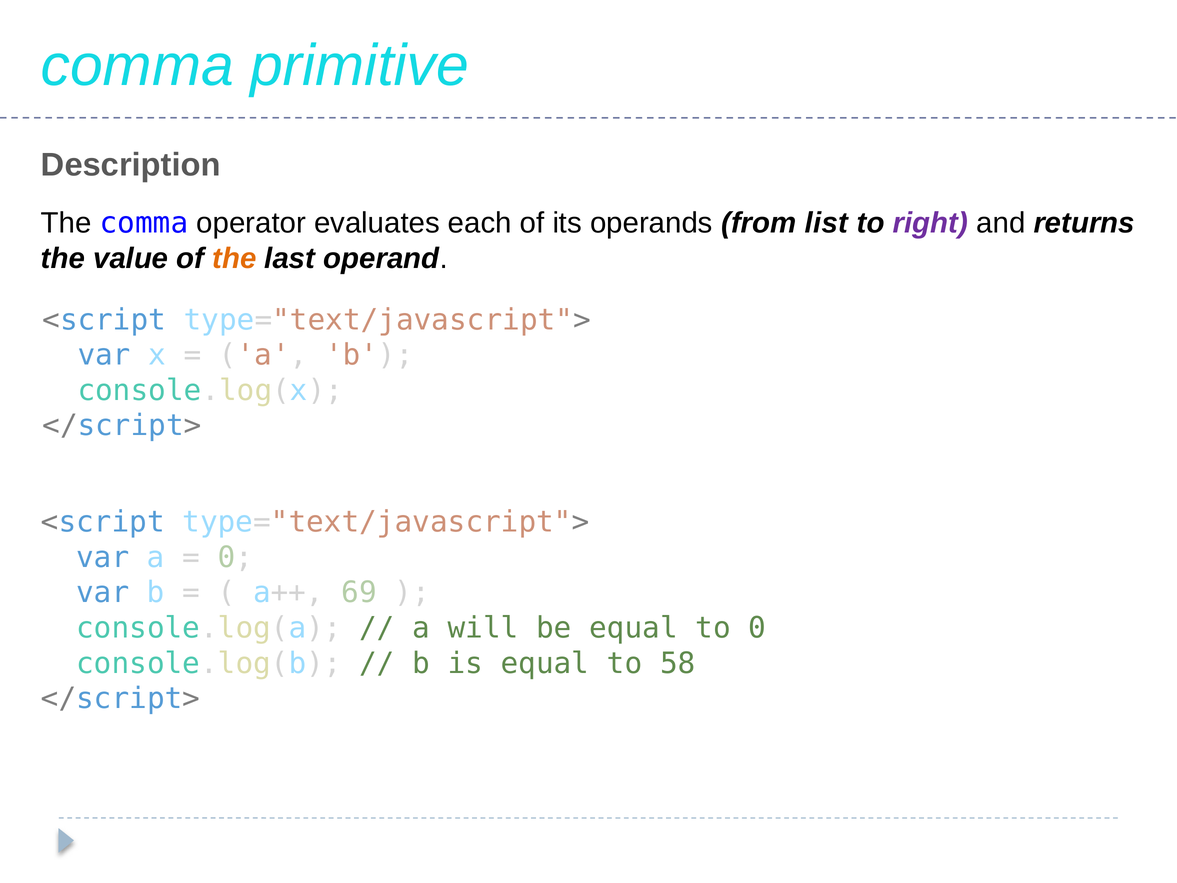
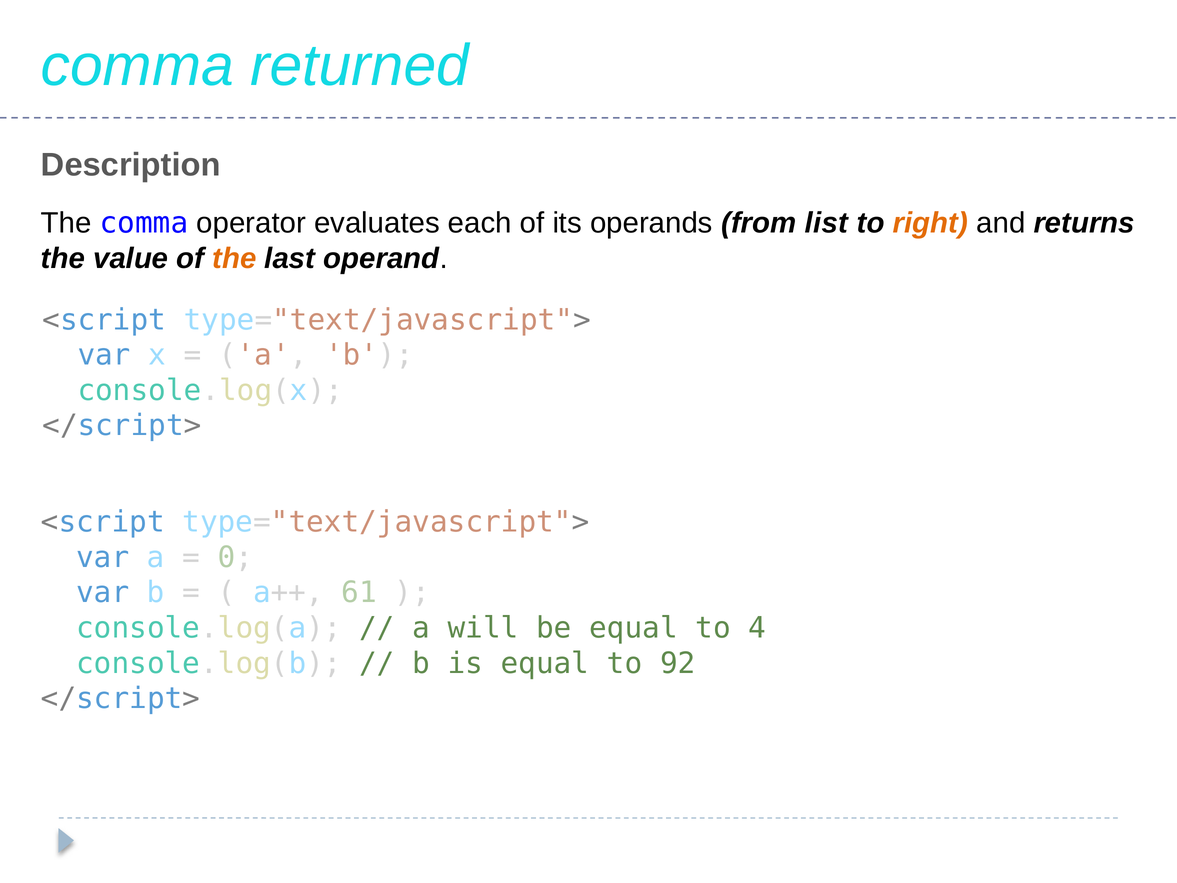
primitive: primitive -> returned (360, 66)
right colour: purple -> orange (930, 223)
69: 69 -> 61 (359, 593)
to 0: 0 -> 4 (757, 628)
58: 58 -> 92 (678, 663)
